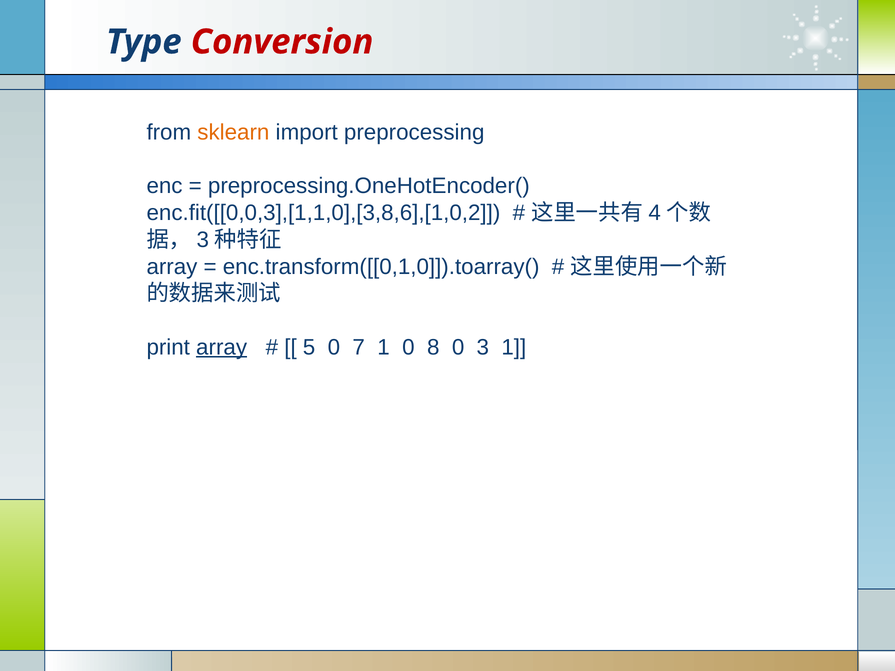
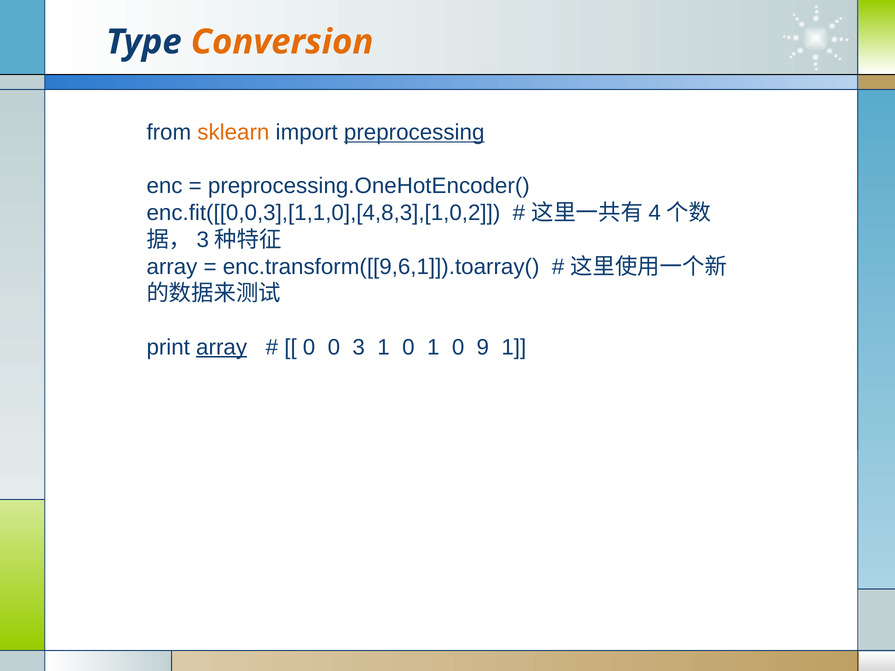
Conversion colour: red -> orange (282, 42)
preprocessing underline: none -> present (414, 132)
enc.fit([[0,0,3],[1,1,0],[3,8,6],[1,0,2: enc.fit([[0,0,3],[1,1,0],[3,8,6],[1,0,2 -> enc.fit([[0,0,3],[1,1,0],[4,8,3],[1,0,2 (323, 213)
enc.transform([[0,1,0]]).toarray(: enc.transform([[0,1,0]]).toarray( -> enc.transform([[9,6,1]]).toarray( (381, 267)
5: 5 -> 0 (309, 347)
7: 7 -> 3 (359, 347)
0 8: 8 -> 1 (433, 347)
3: 3 -> 9 (483, 347)
